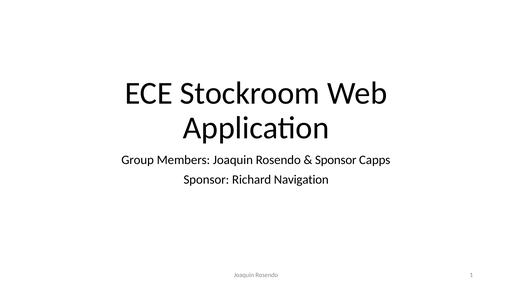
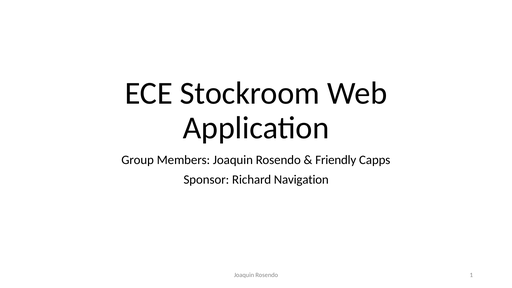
Sponsor: Sponsor -> Friendly (336, 160)
